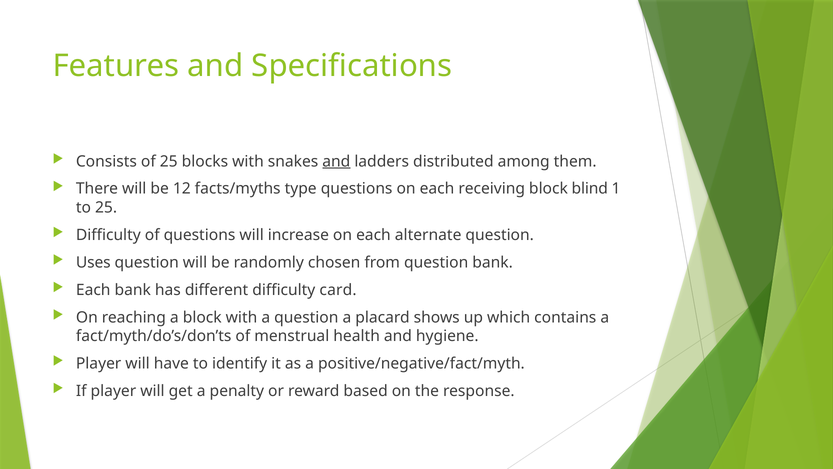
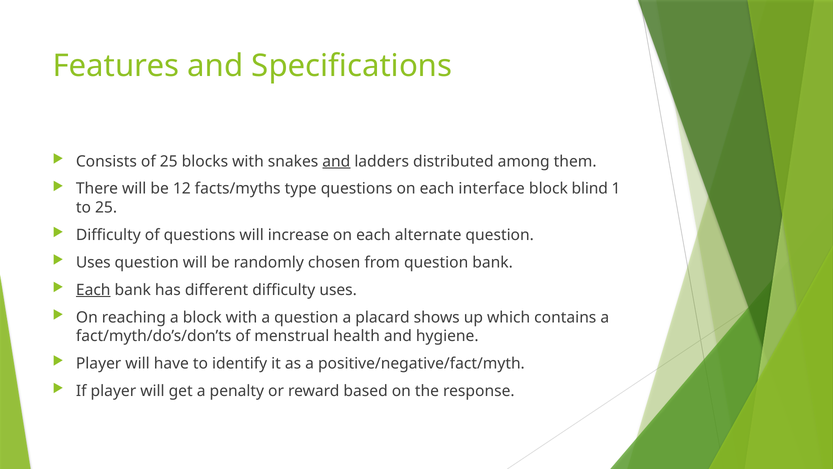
receiving: receiving -> interface (492, 189)
Each underline: none -> present (93, 290)
difficulty card: card -> uses (338, 290)
